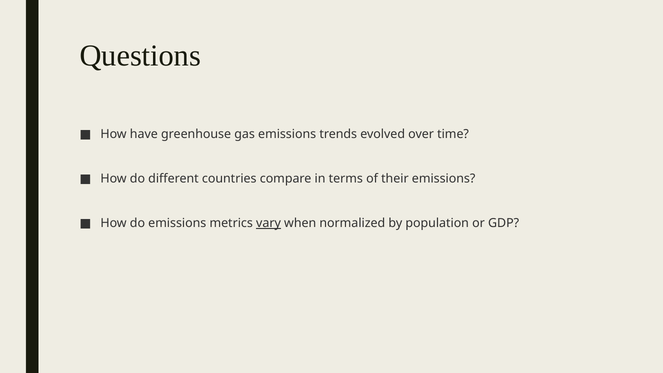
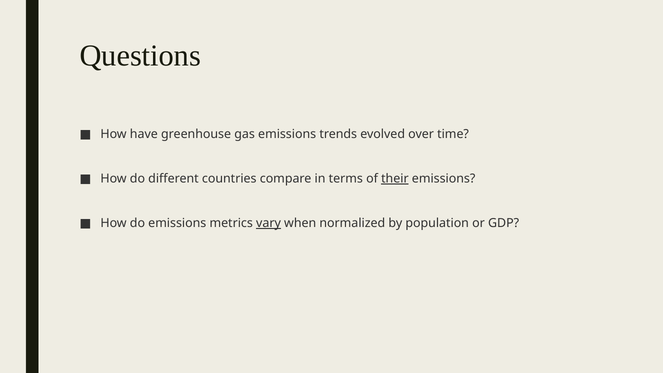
their underline: none -> present (395, 179)
